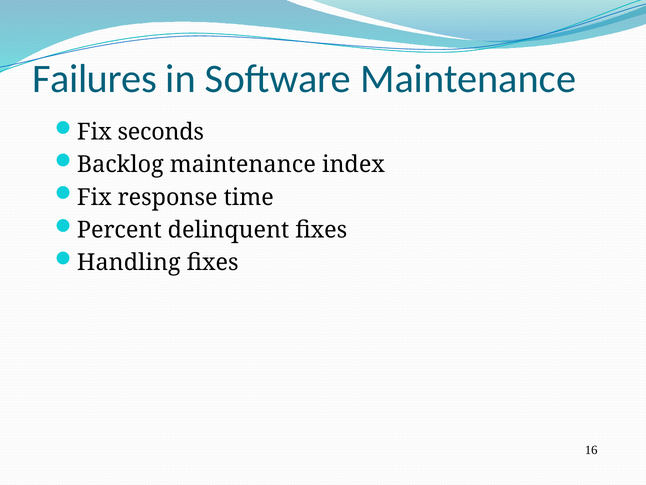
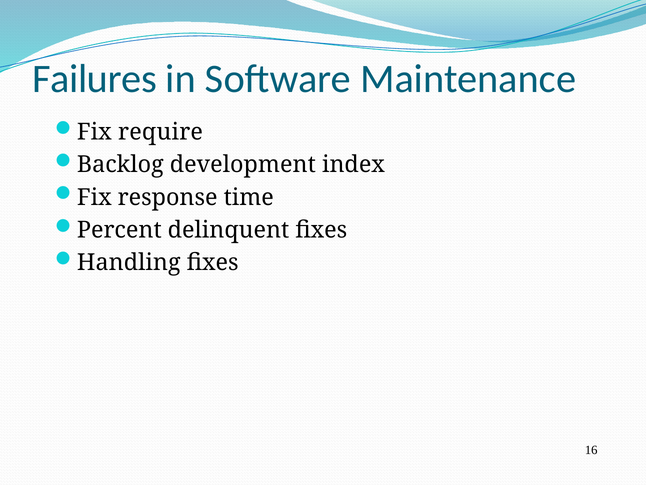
seconds: seconds -> require (161, 132)
Backlog maintenance: maintenance -> development (243, 164)
